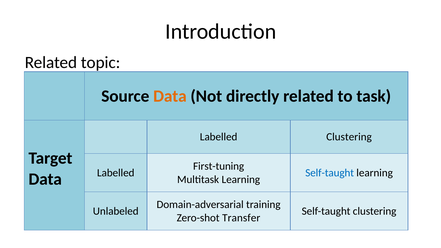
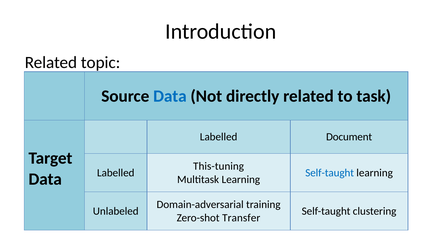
Data colour: orange -> blue (170, 96)
Labelled Clustering: Clustering -> Document (349, 137)
First-tuning: First-tuning -> This-tuning (219, 166)
